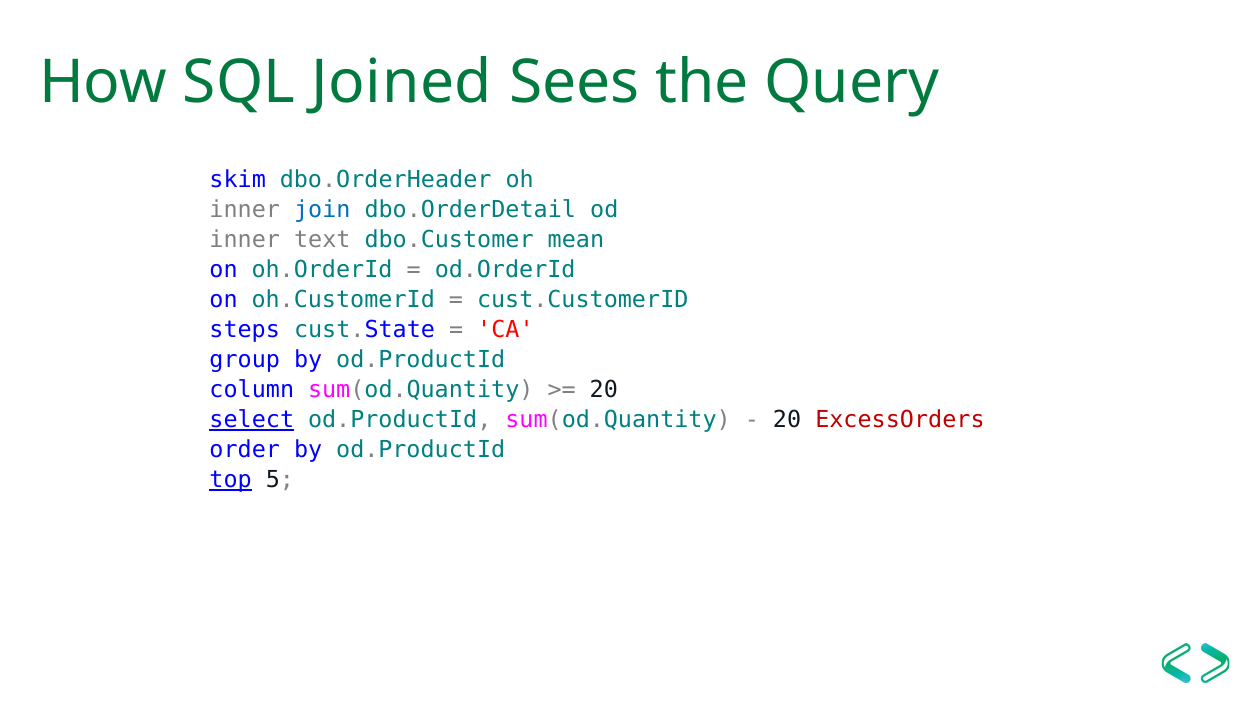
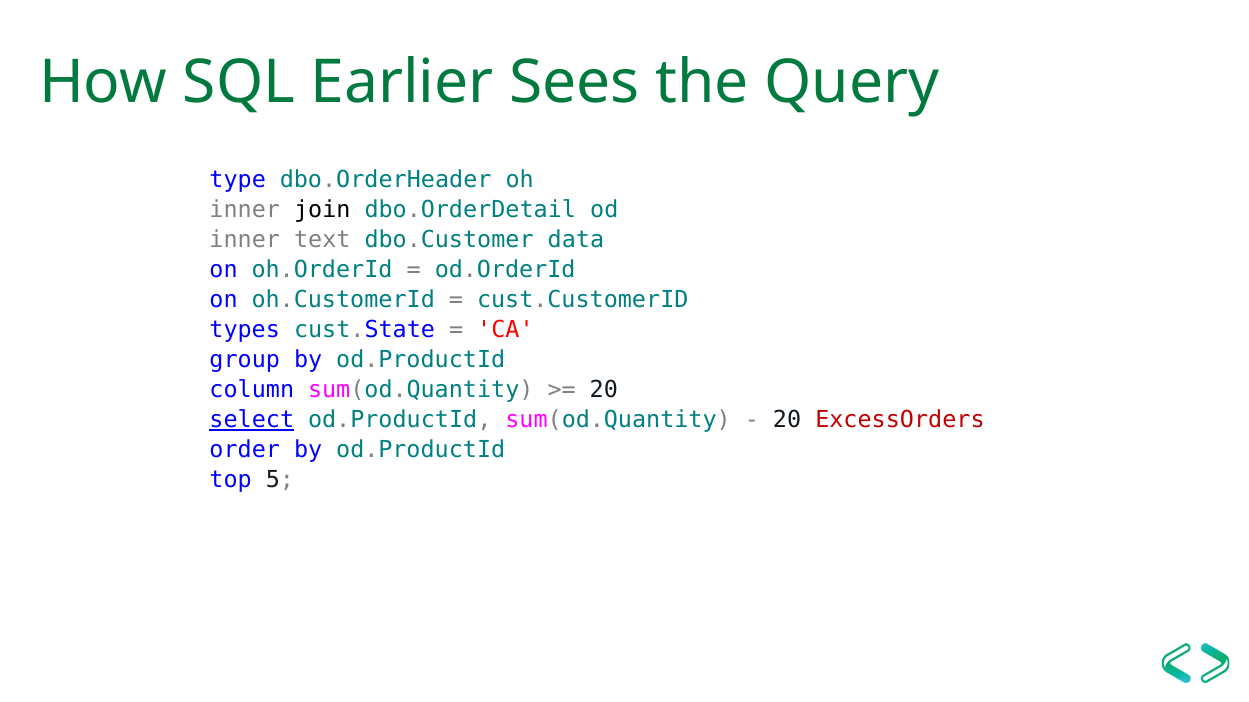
Joined: Joined -> Earlier (402, 82)
skim: skim -> type (238, 180)
join colour: blue -> black (322, 210)
mean: mean -> data (576, 240)
steps: steps -> types (245, 330)
top underline: present -> none (231, 480)
